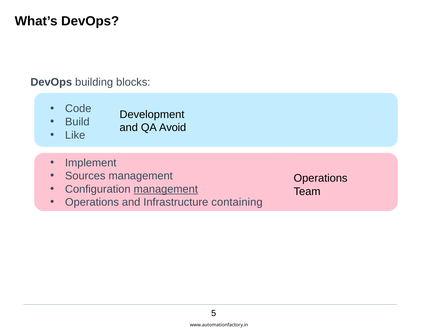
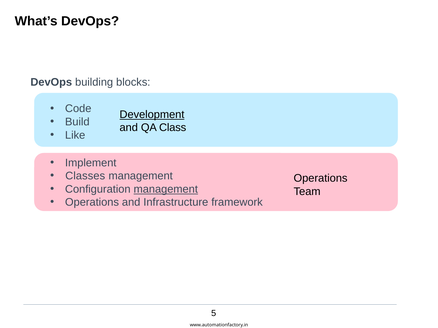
Development underline: none -> present (152, 115)
Avoid: Avoid -> Class (173, 128)
Sources: Sources -> Classes (85, 176)
containing: containing -> framework (237, 203)
